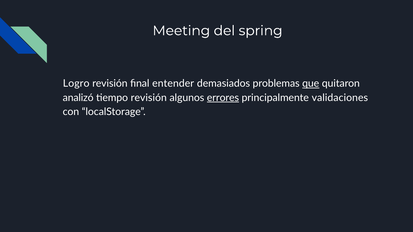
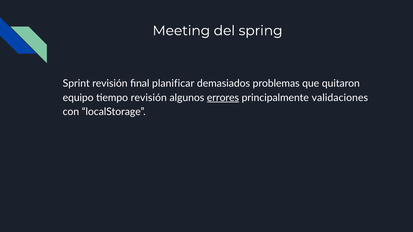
Logro: Logro -> Sprint (76, 84)
entender: entender -> planificar (173, 84)
que underline: present -> none (311, 84)
analizó: analizó -> equipo (78, 98)
